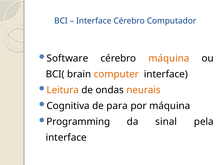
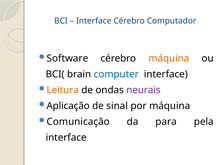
computer colour: orange -> blue (116, 74)
neurais colour: orange -> purple (144, 90)
Cognitiva: Cognitiva -> Aplicação (68, 106)
para: para -> sinal (117, 106)
Programming: Programming -> Comunicação (78, 122)
sinal: sinal -> para (166, 122)
